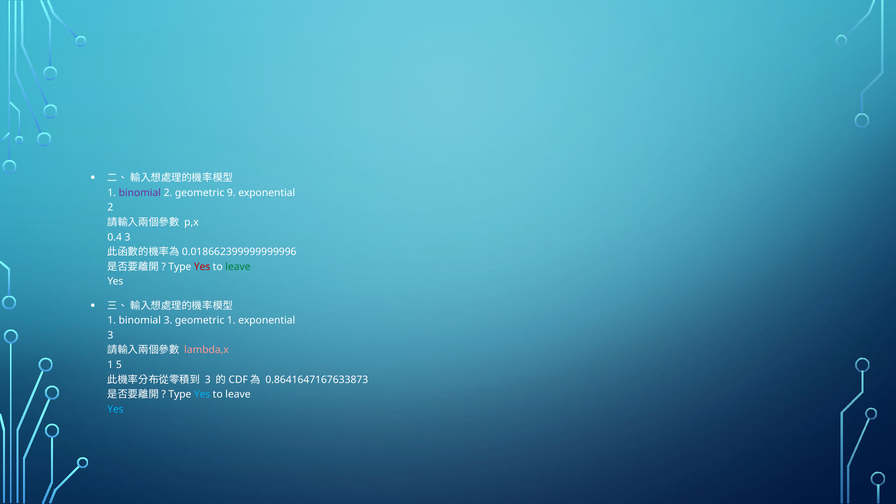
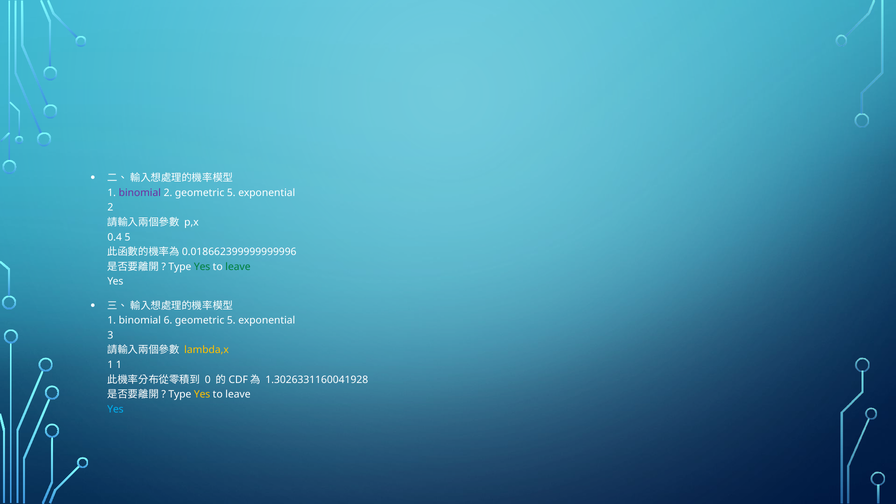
2 geometric 9: 9 -> 5 (231, 193)
0.4 3: 3 -> 5 (127, 237)
Yes colour: red -> green (202, 267)
binomial 3: 3 -> 6 (168, 320)
1: 1 -> 5 (231, 320)
lambda,x colour: pink -> yellow (207, 350)
1 5: 5 -> 1 (119, 365)
3: 3 -> 0 (208, 380)
0.8641647167633873: 0.8641647167633873 -> 1.3026331160041928 (317, 380)
Yes colour: light blue -> yellow (202, 394)
